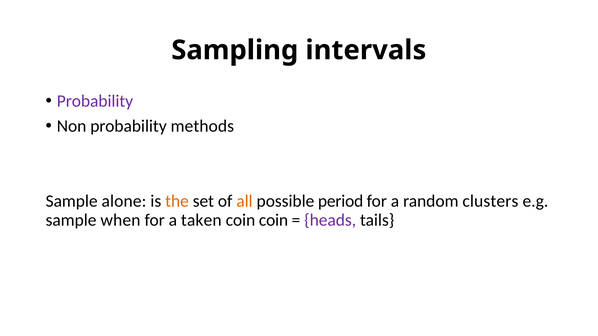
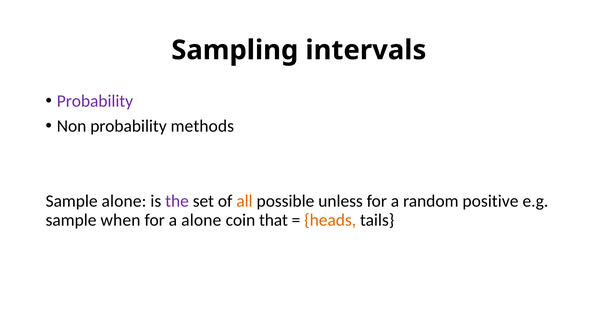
the colour: orange -> purple (177, 201)
period: period -> unless (341, 201)
clusters: clusters -> positive (490, 201)
a taken: taken -> alone (201, 220)
coin coin: coin -> that (273, 220)
heads colour: purple -> orange (330, 220)
